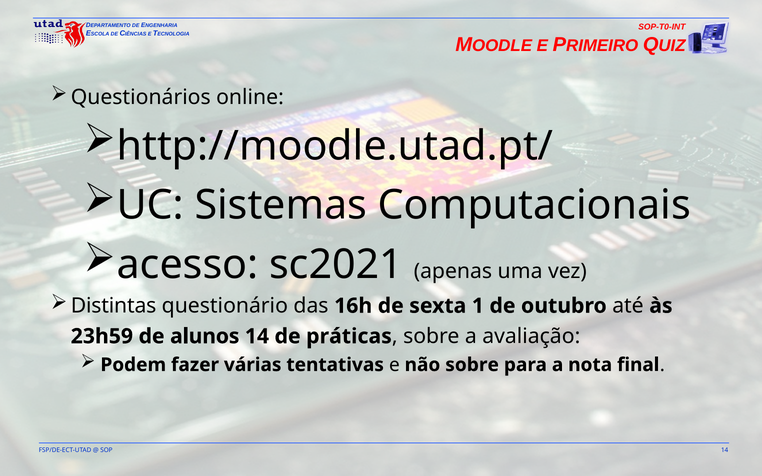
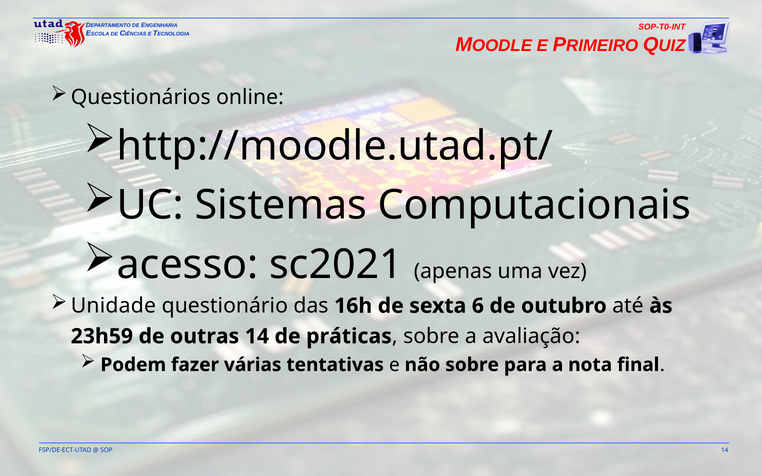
Distintas: Distintas -> Unidade (113, 306)
1: 1 -> 6 (478, 306)
alunos: alunos -> outras (205, 336)
